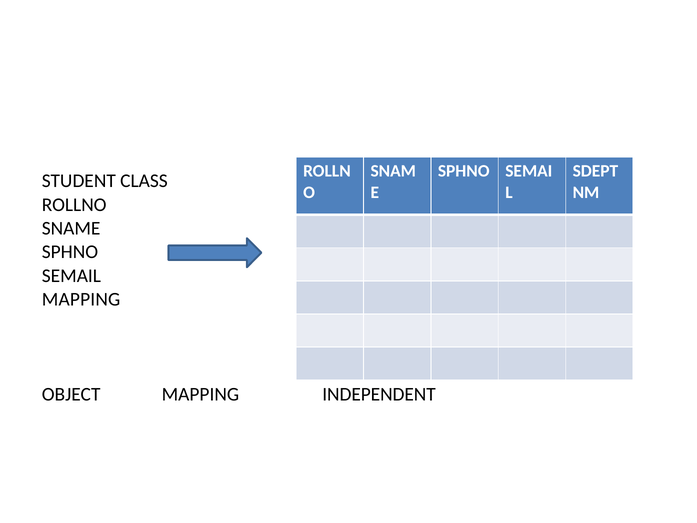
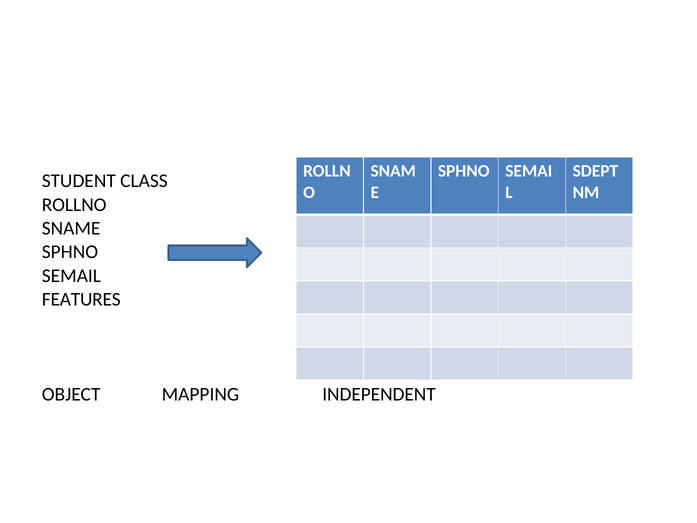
MAPPING: MAPPING -> FEATURES (81, 299)
